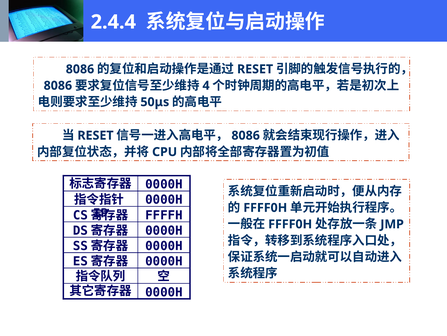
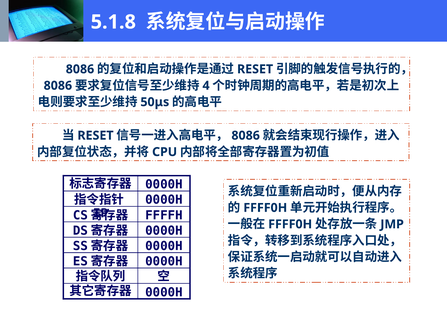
2.4.4: 2.4.4 -> 5.1.8 (113, 22)
